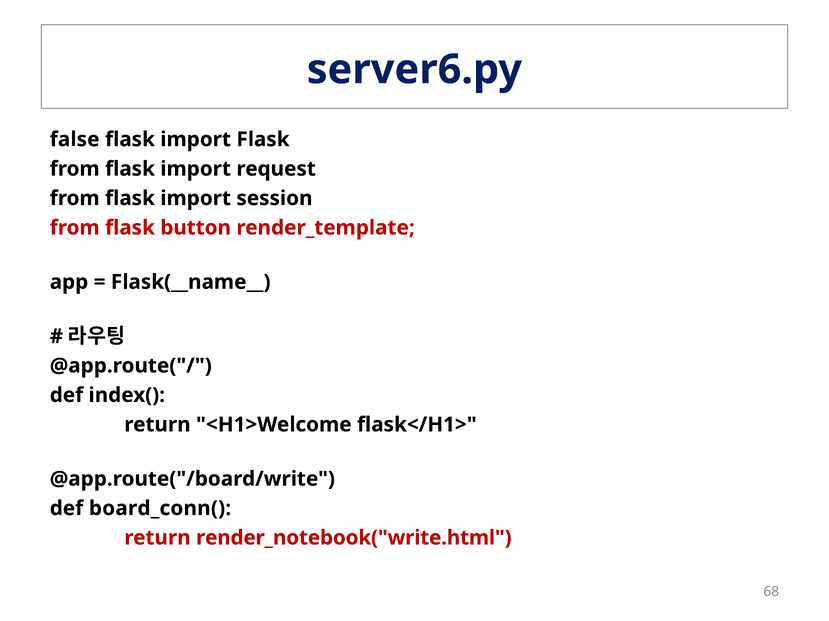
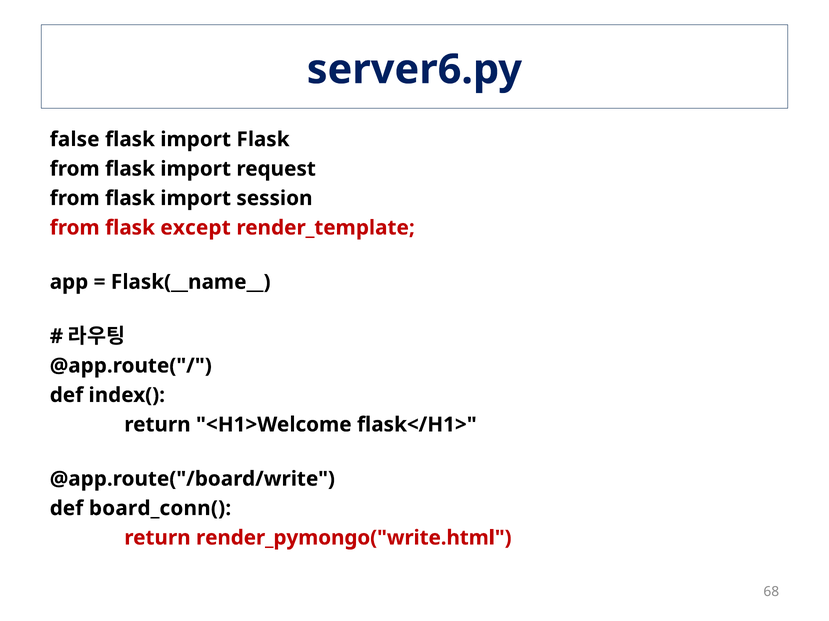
button: button -> except (196, 228)
render_notebook("write.html: render_notebook("write.html -> render_pymongo("write.html (354, 538)
